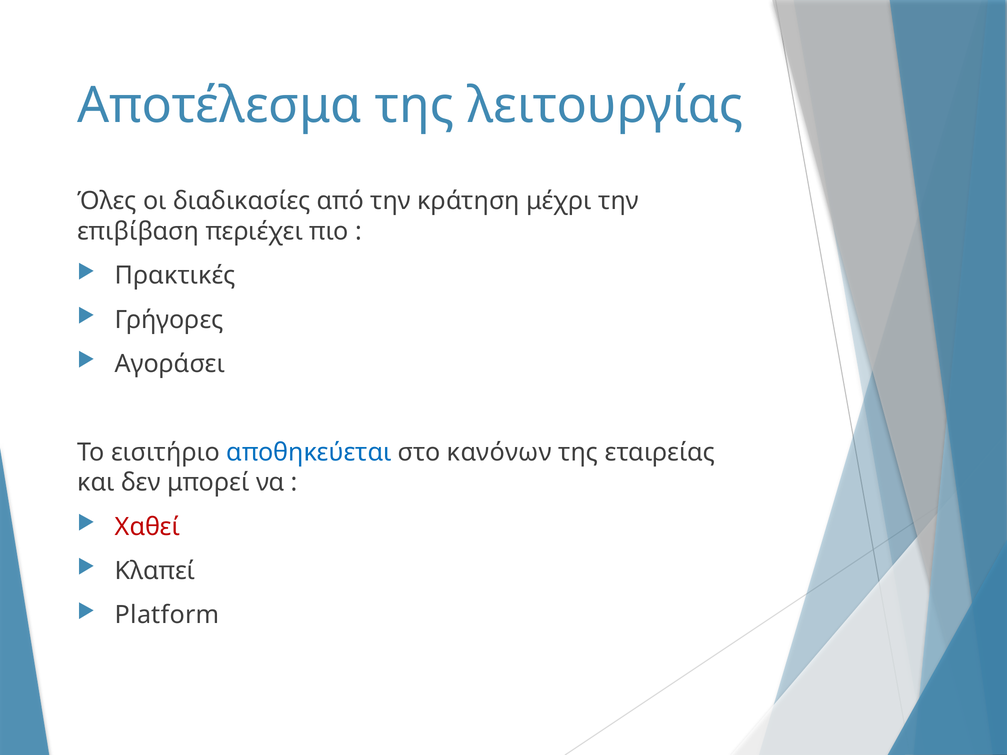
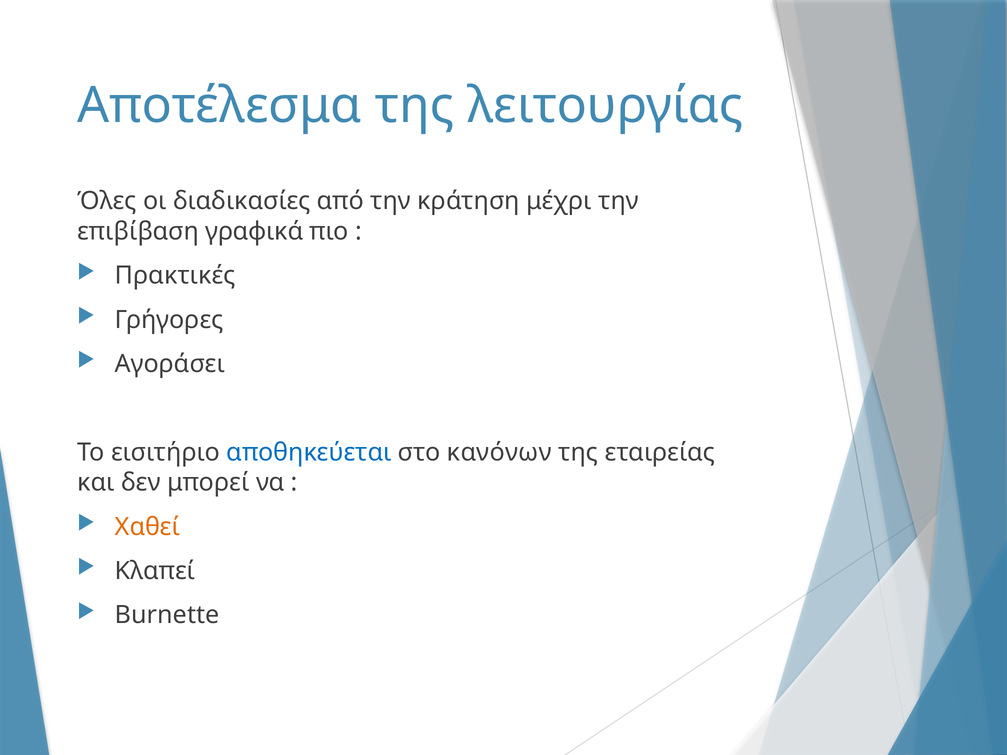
περιέχει: περιέχει -> γραφικά (254, 231)
Χαθεί colour: red -> orange (148, 527)
Platform: Platform -> Burnette (167, 615)
